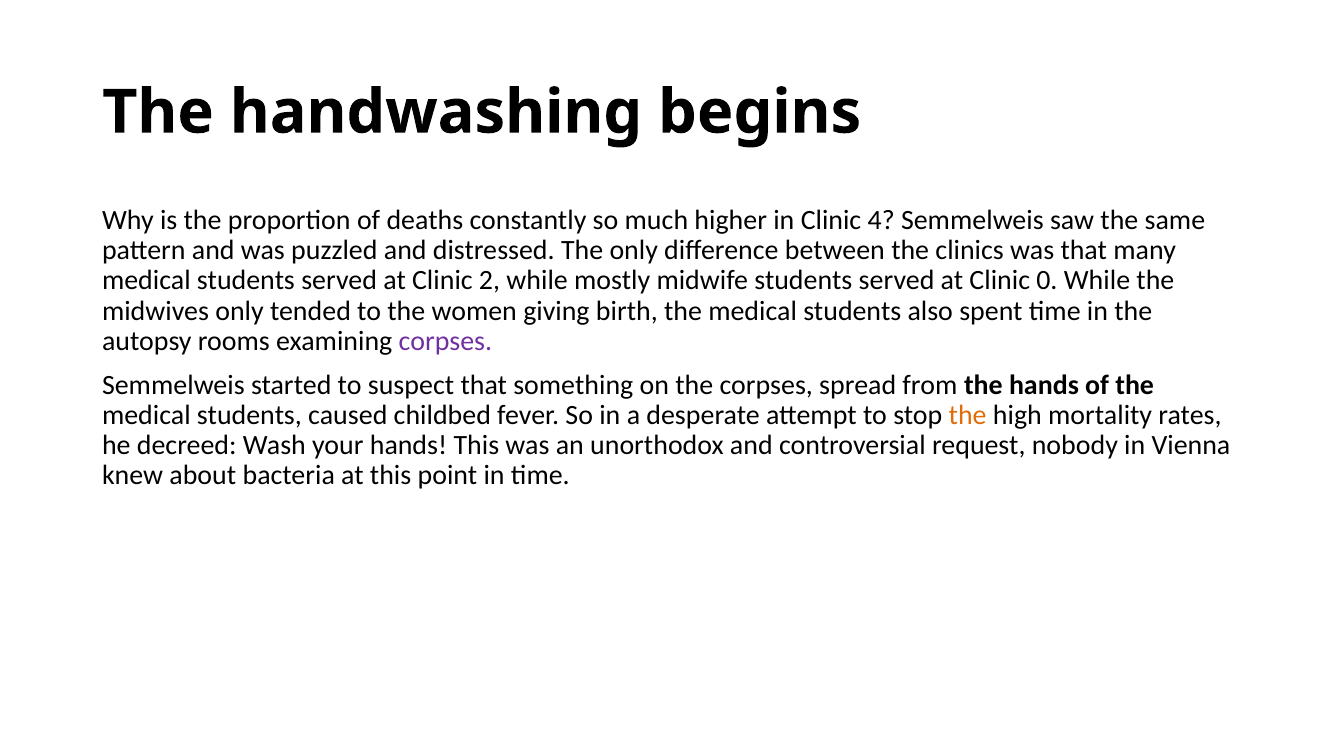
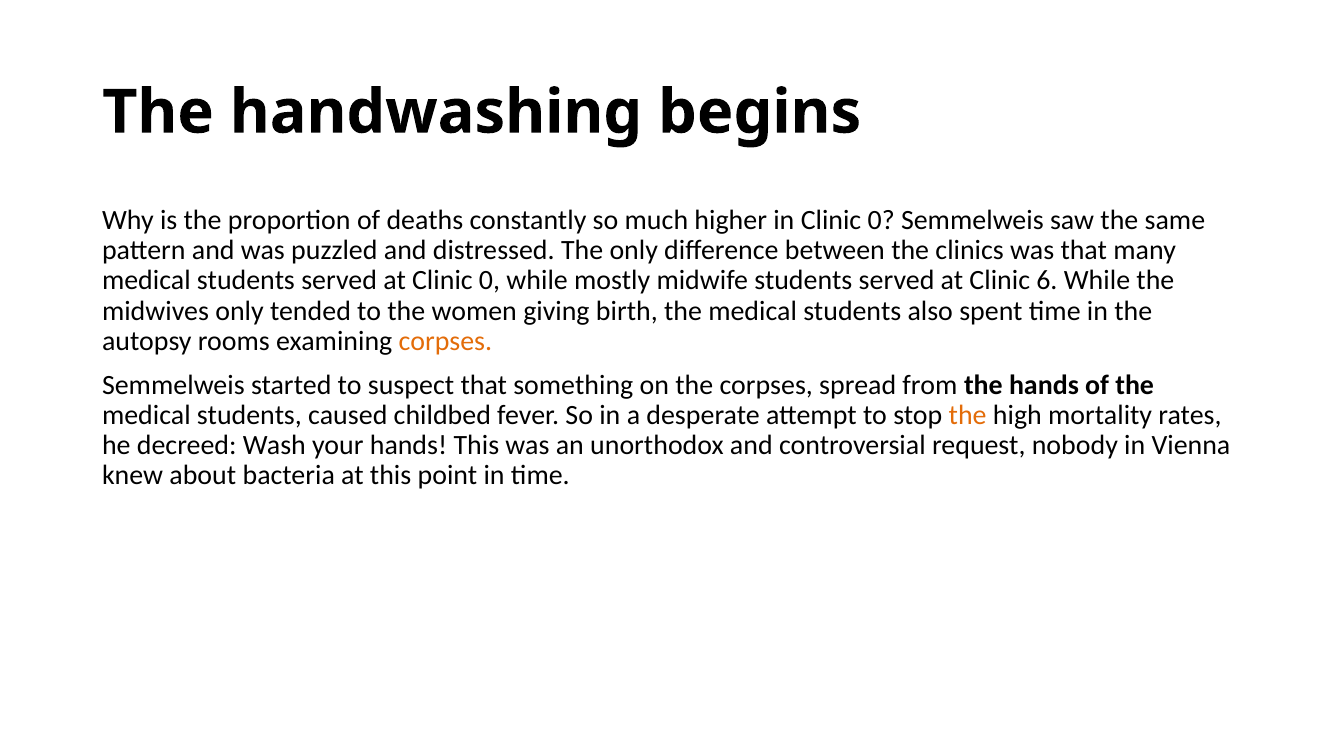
in Clinic 4: 4 -> 0 (881, 220)
at Clinic 2: 2 -> 0 (490, 281)
0: 0 -> 6 (1047, 281)
corpses colour: purple -> orange (445, 341)
